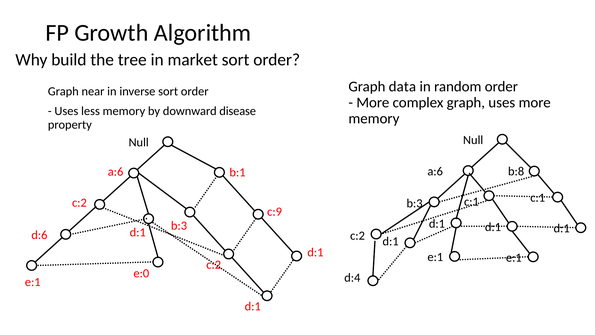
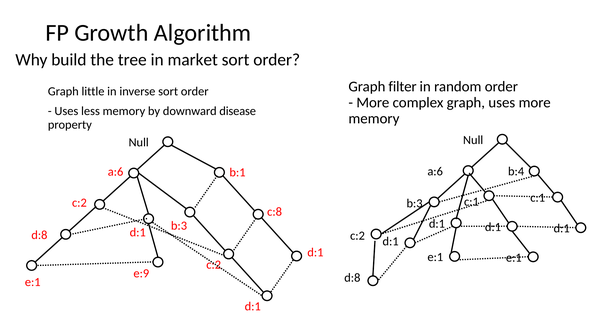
data: data -> filter (403, 86)
near: near -> little (93, 91)
b:8: b:8 -> b:4 (516, 171)
c:9: c:9 -> c:8 (275, 211)
d:6: d:6 -> d:8 (39, 235)
e:0: e:0 -> e:9 (141, 273)
d:4: d:4 -> d:8 (352, 278)
